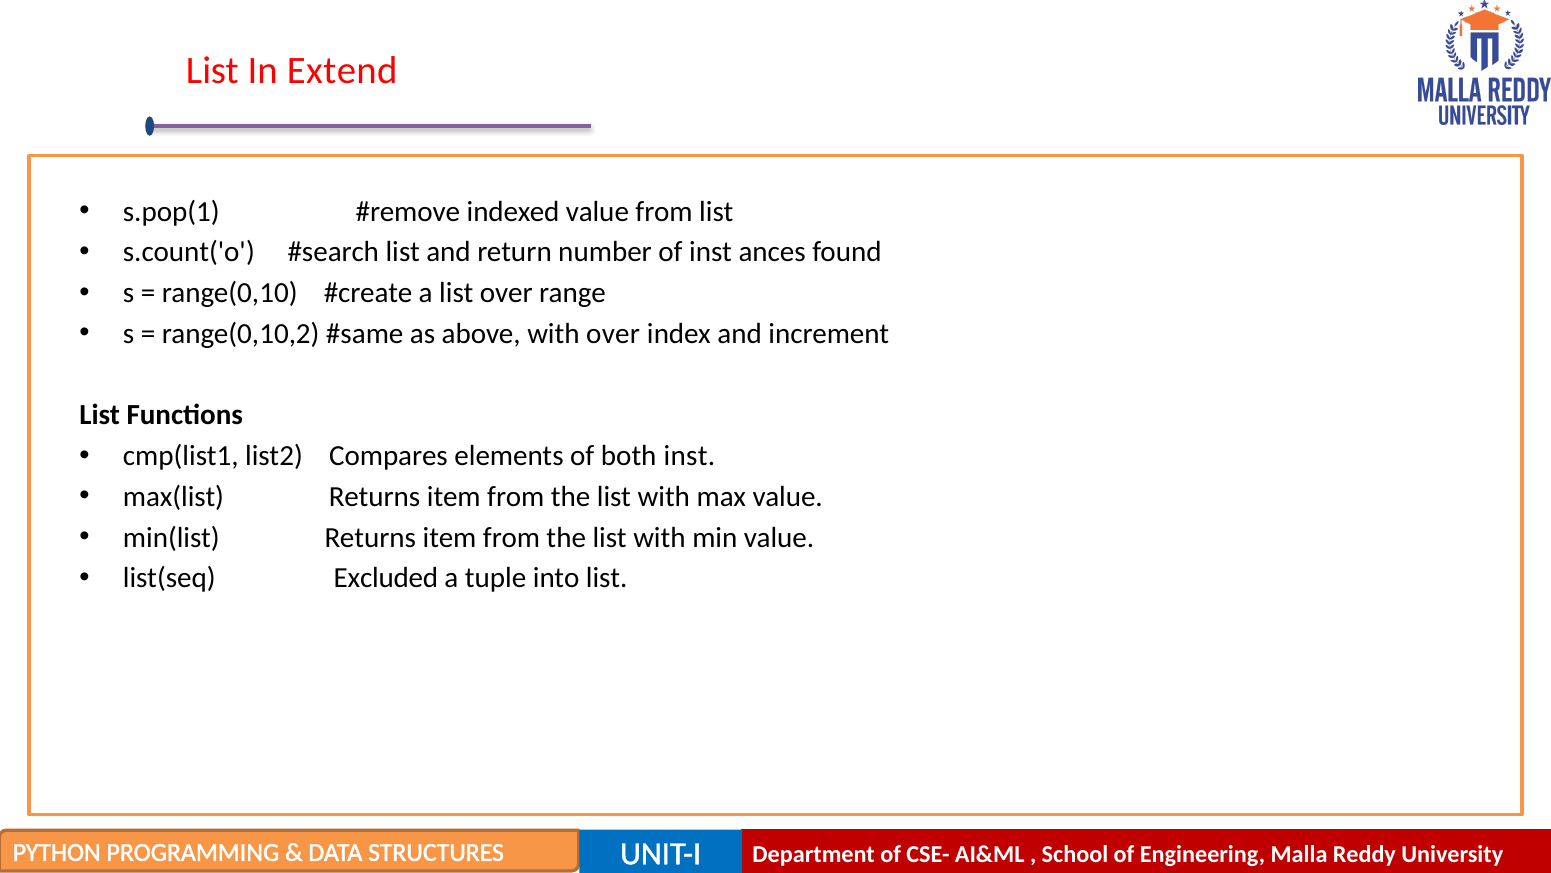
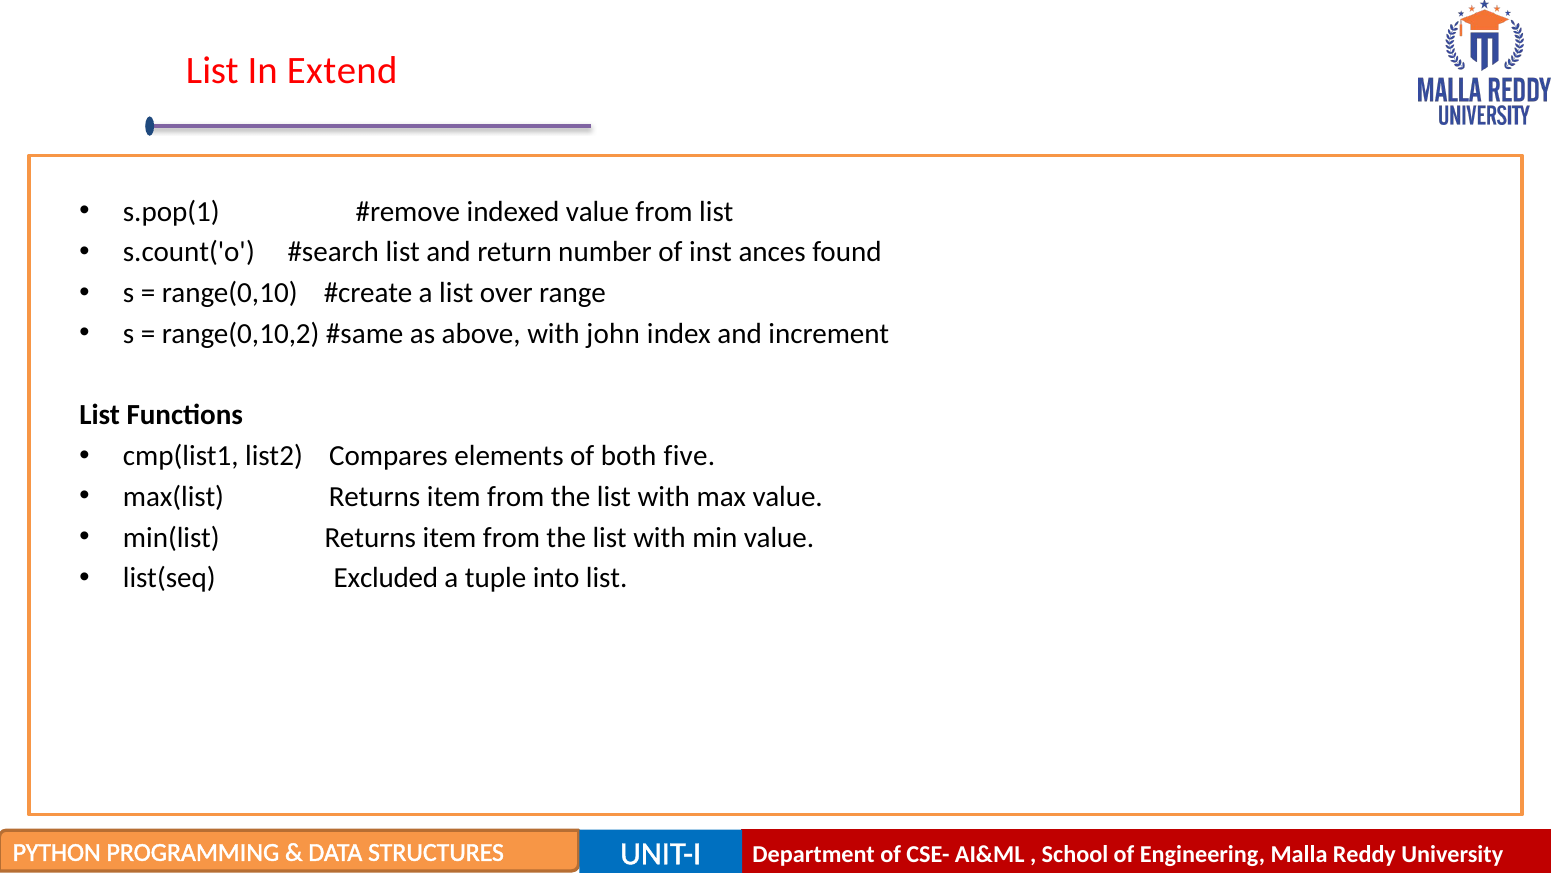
with over: over -> john (613, 334)
both inst: inst -> five (689, 456)
